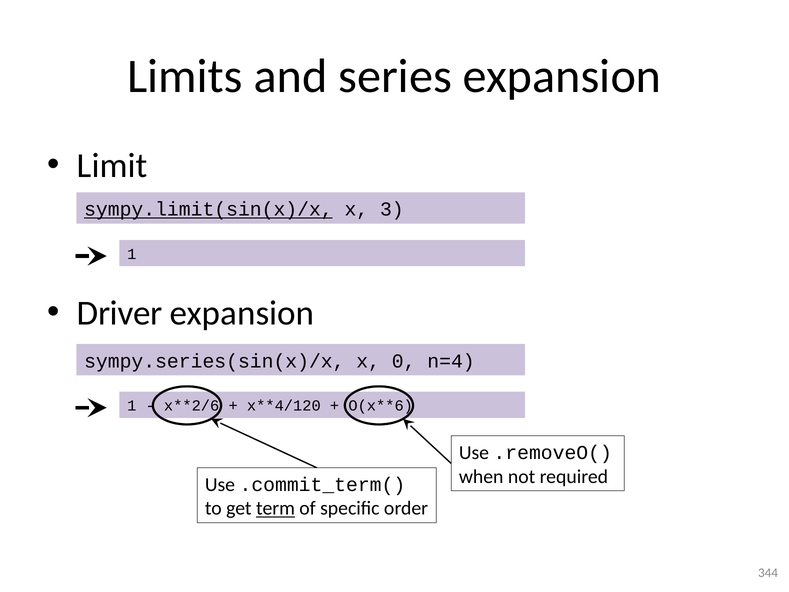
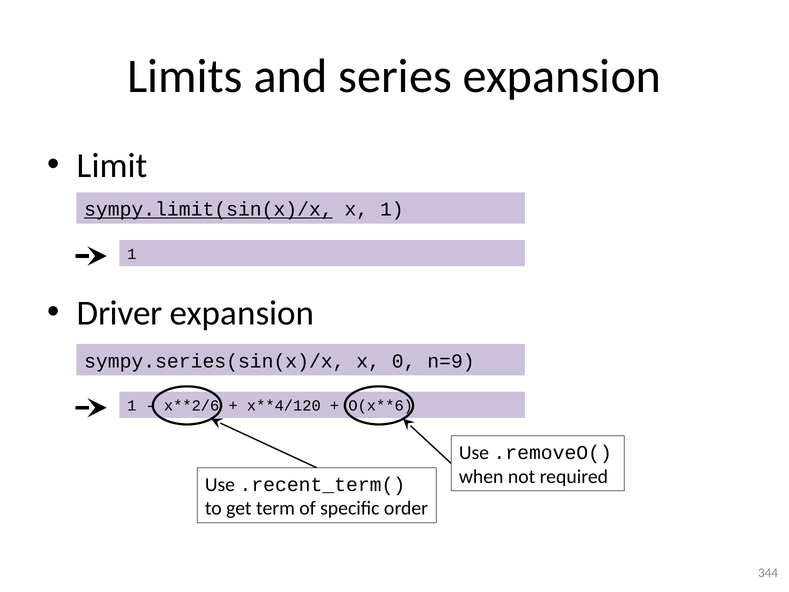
x 3: 3 -> 1 (392, 209)
n=4: n=4 -> n=9 (451, 361)
.commit_term(: .commit_term( -> .recent_term( (322, 485)
term underline: present -> none (275, 508)
